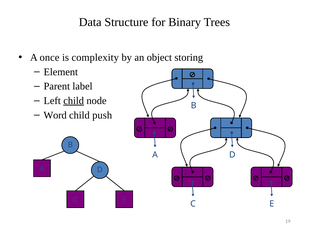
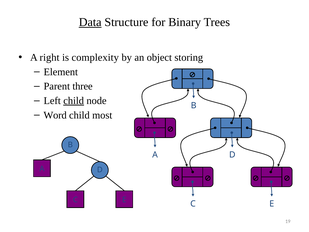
Data underline: none -> present (90, 22)
once: once -> right (50, 57)
label: label -> three (83, 86)
push: push -> most (102, 115)
